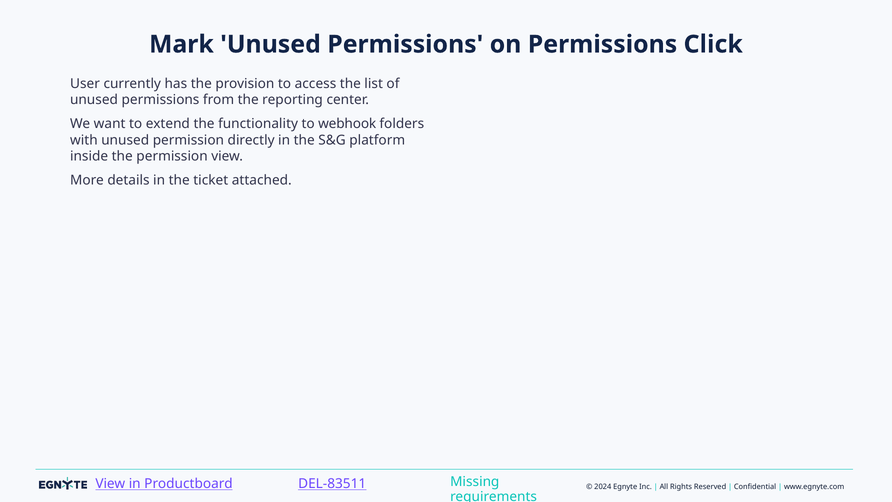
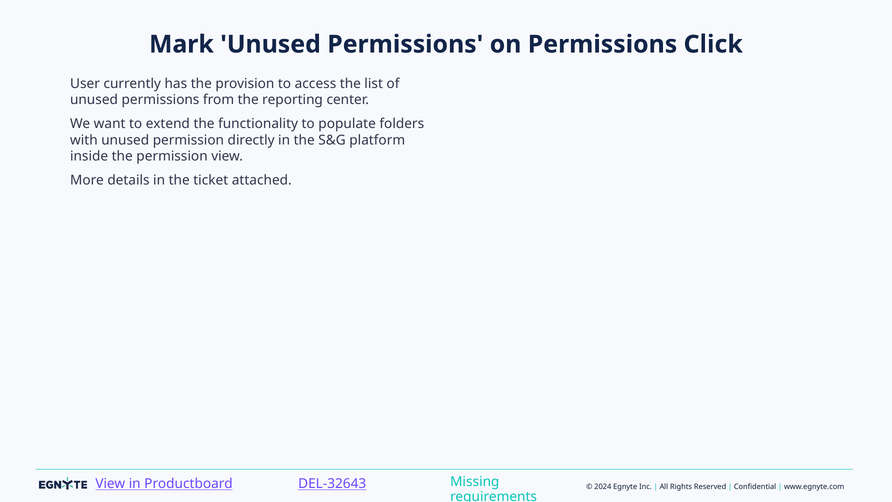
webhook: webhook -> populate (347, 124)
DEL-83511: DEL-83511 -> DEL-32643 (332, 483)
